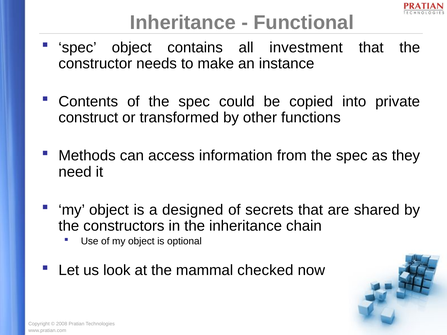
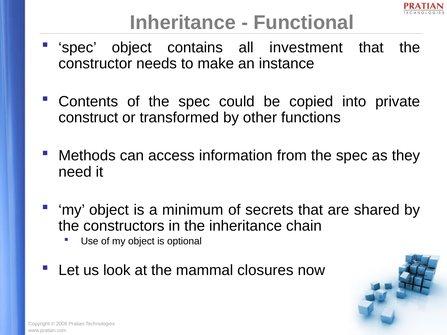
designed: designed -> minimum (193, 210)
checked: checked -> closures (265, 271)
